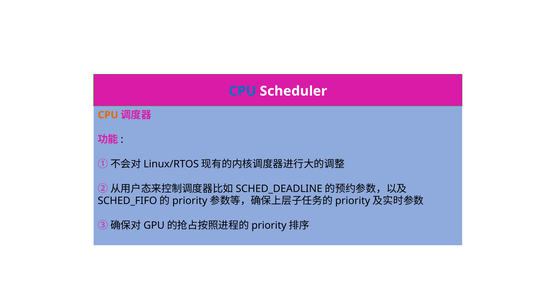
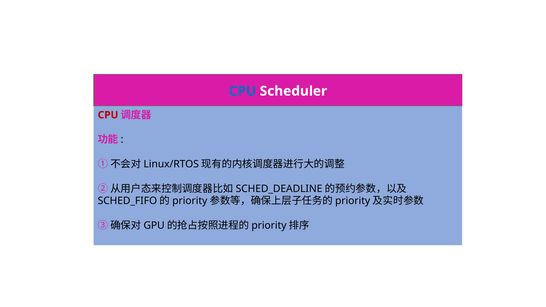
CPU colour: orange -> red (108, 115)
